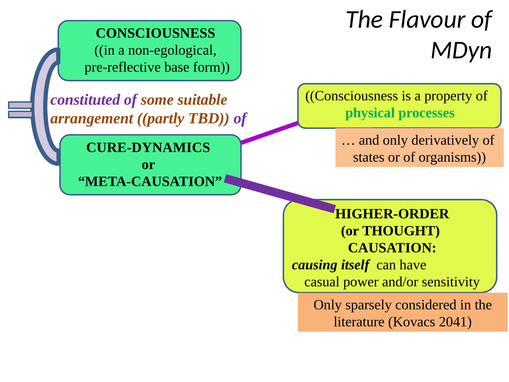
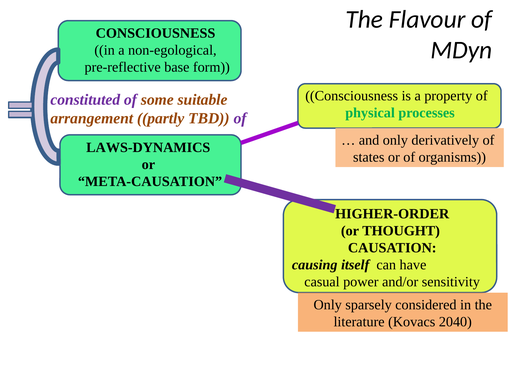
CURE-DYNAMICS: CURE-DYNAMICS -> LAWS-DYNAMICS (148, 147)
2041: 2041 -> 2040 (455, 322)
